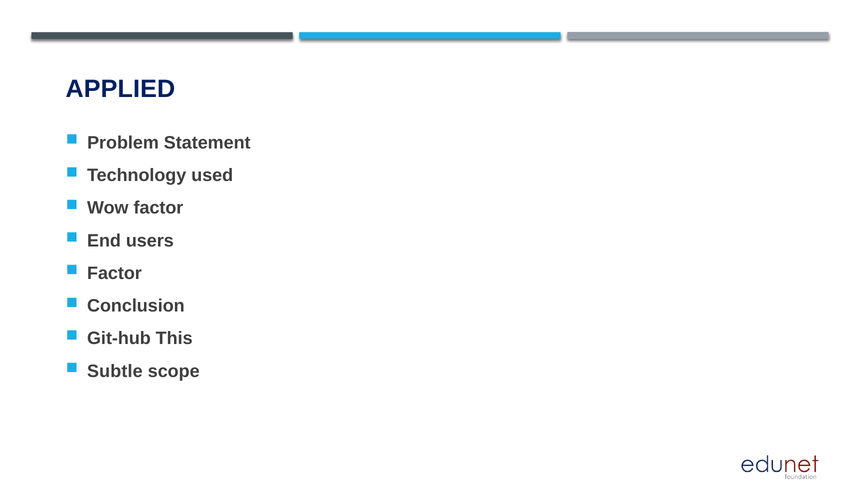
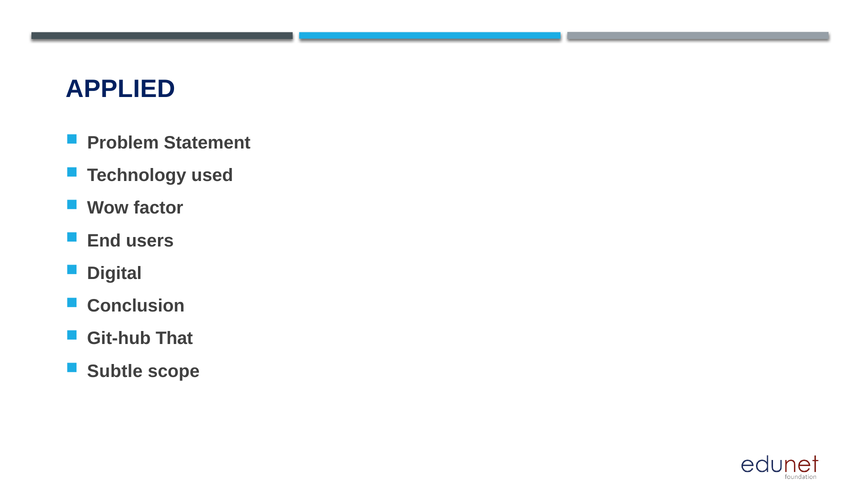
Factor: Factor -> Digital (114, 273)
This: This -> That (174, 338)
